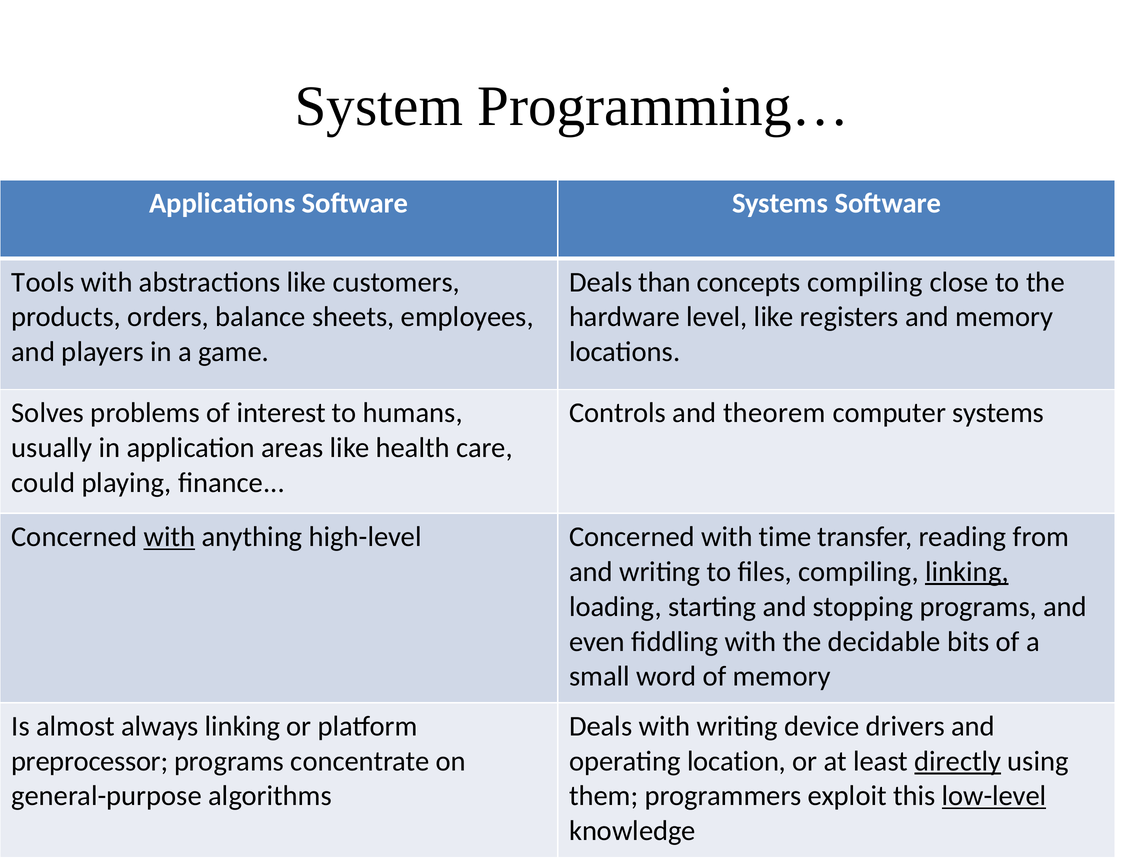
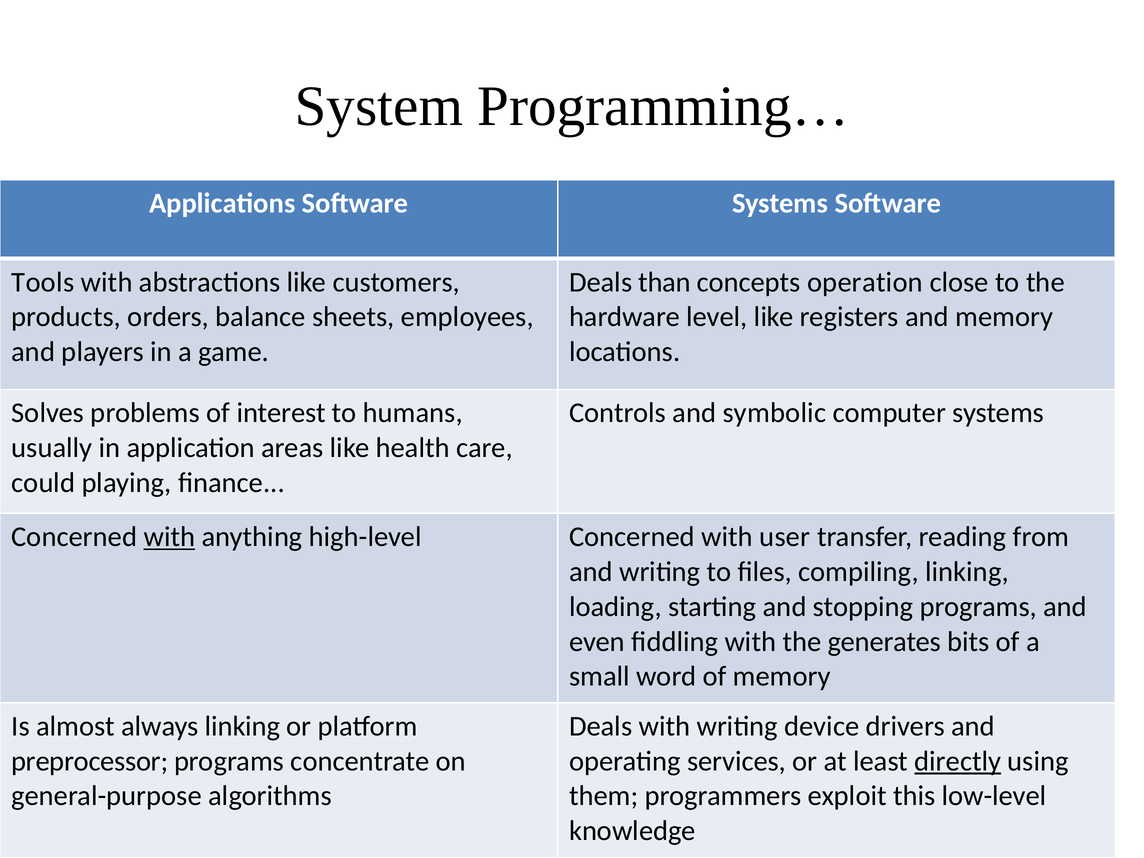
concepts compiling: compiling -> operation (865, 282)
theorem: theorem -> symbolic (774, 413)
time: time -> user (785, 537)
linking underline: present -> none (967, 572)
decidable: decidable -> generates (884, 642)
location: location -> services (736, 761)
low-level underline: present -> none (994, 796)
